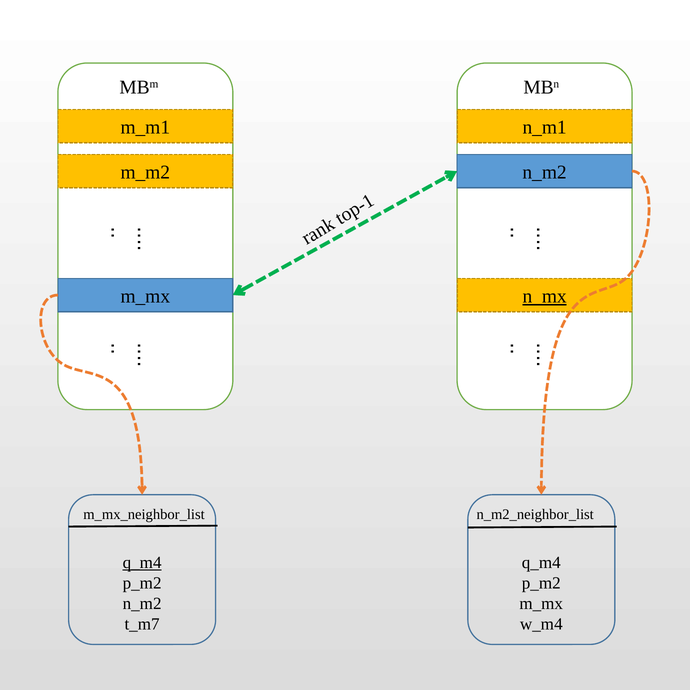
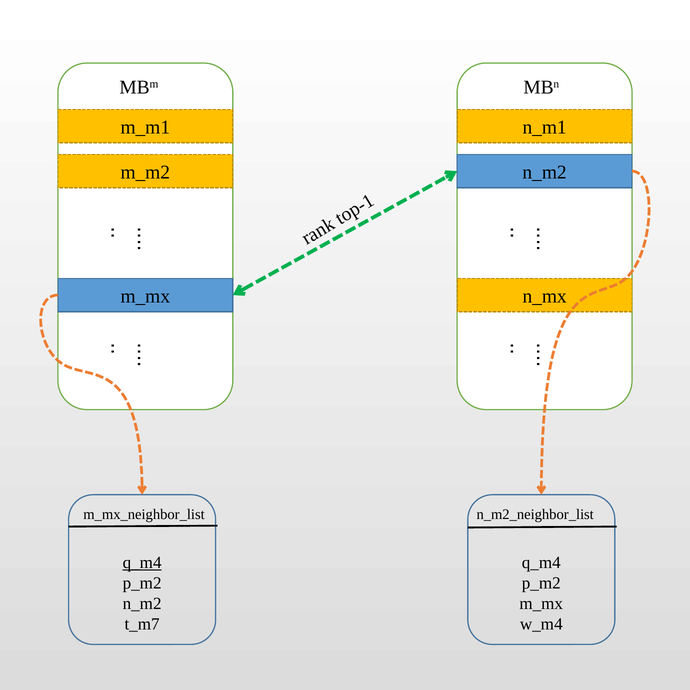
n_mx underline: present -> none (545, 296)
